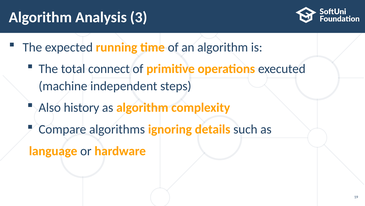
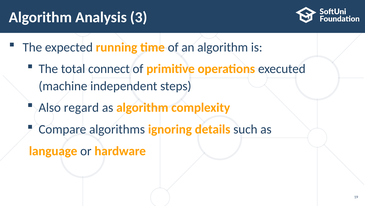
history: history -> regard (81, 107)
